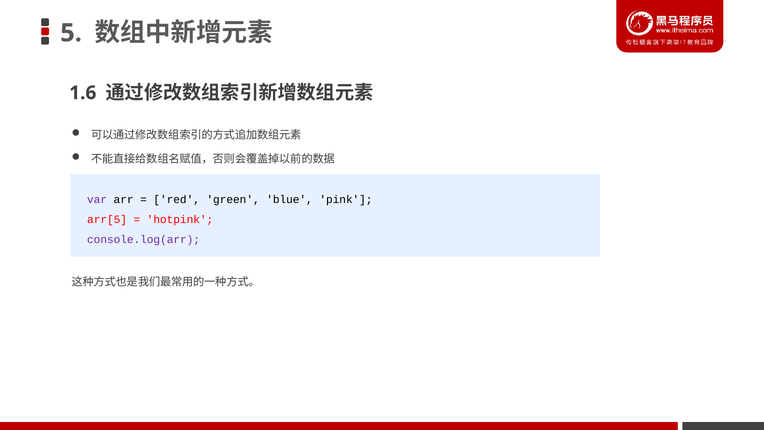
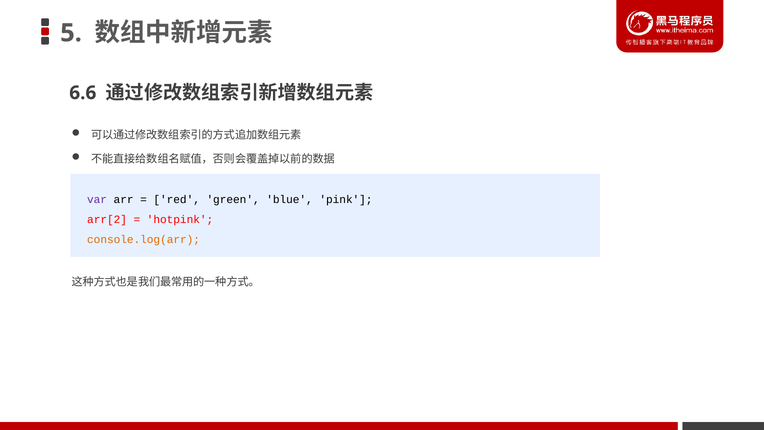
1.6: 1.6 -> 6.6 (83, 93)
arr[5: arr[5 -> arr[2 (107, 219)
console.log(arr colour: purple -> orange (144, 239)
